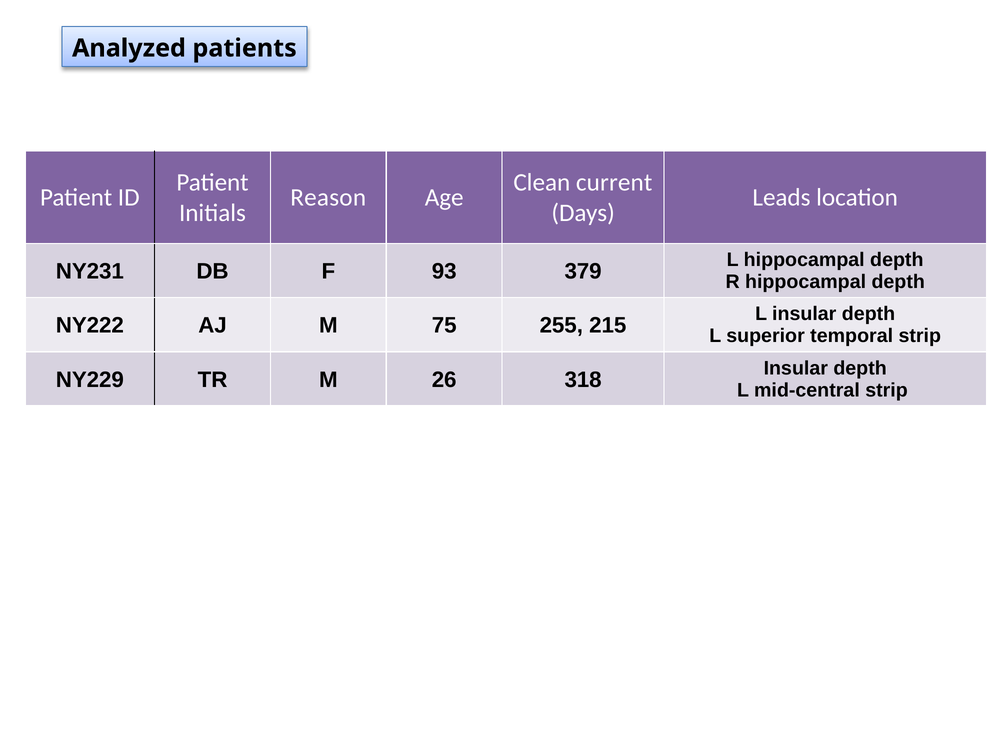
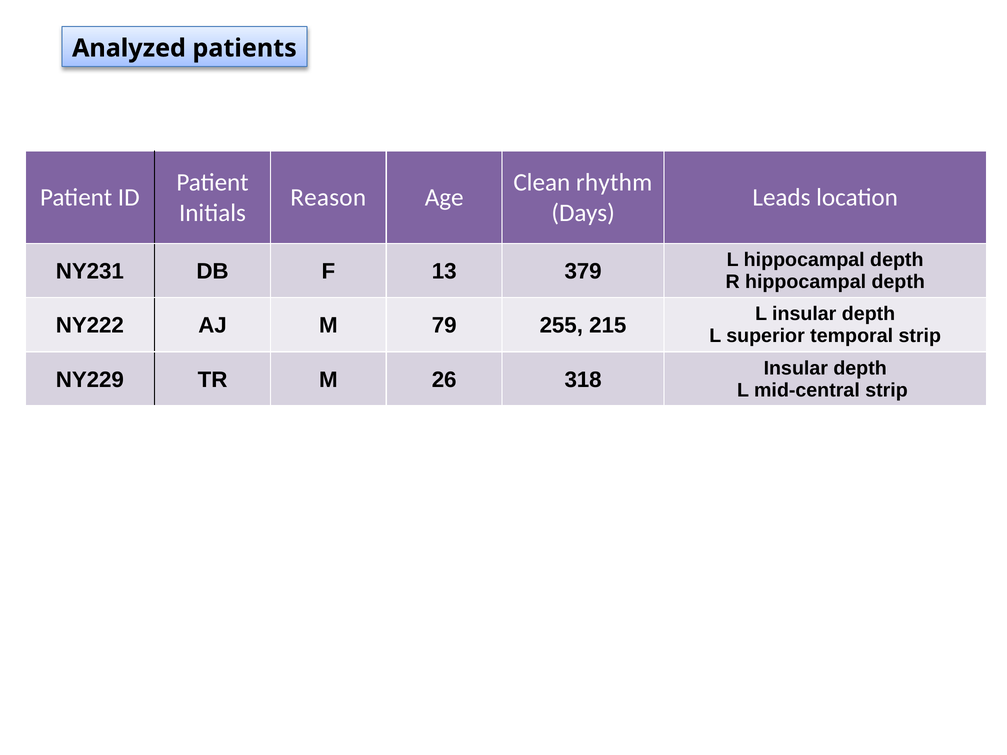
current: current -> rhythm (614, 182)
93: 93 -> 13 (444, 272)
75: 75 -> 79 (444, 326)
